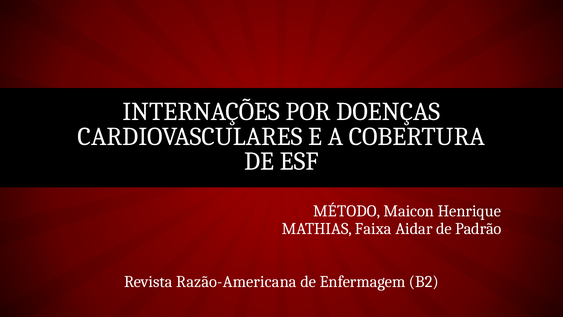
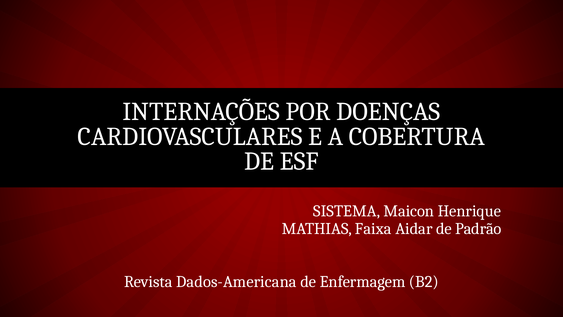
MÉTODO: MÉTODO -> SISTEMA (347, 211)
Razão-Americana: Razão-Americana -> Dados-Americana (236, 281)
